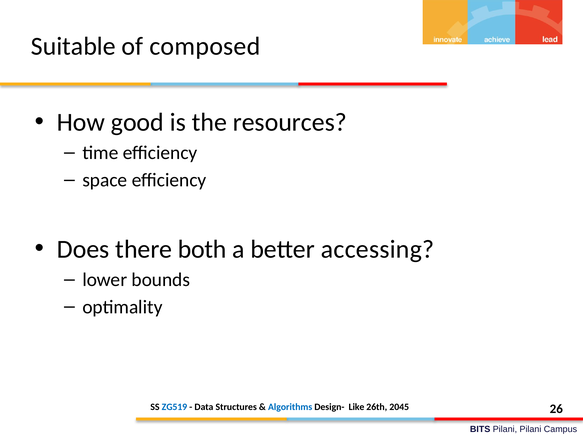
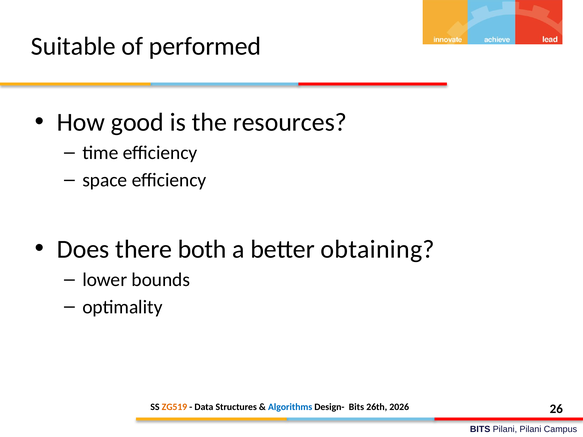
composed: composed -> performed (205, 46)
accessing: accessing -> obtaining (378, 249)
ZG519 colour: blue -> orange (174, 407)
Design- Like: Like -> Bits (356, 407)
2045: 2045 -> 2026 (399, 407)
